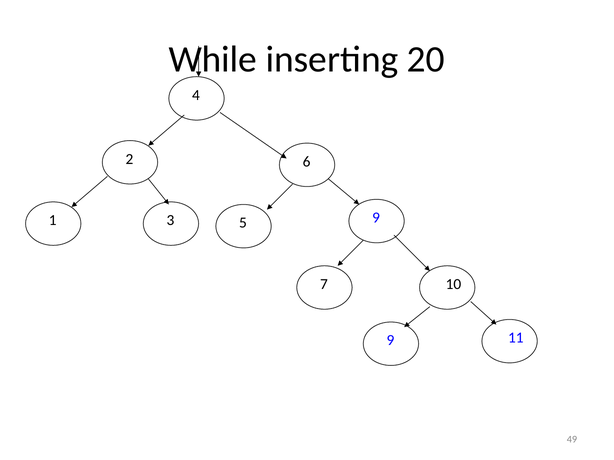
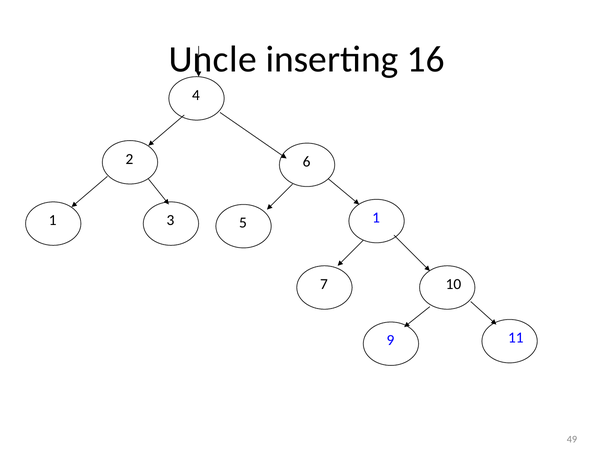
While: While -> Uncle (213, 59)
20: 20 -> 16 (426, 59)
5 9: 9 -> 1 (376, 218)
